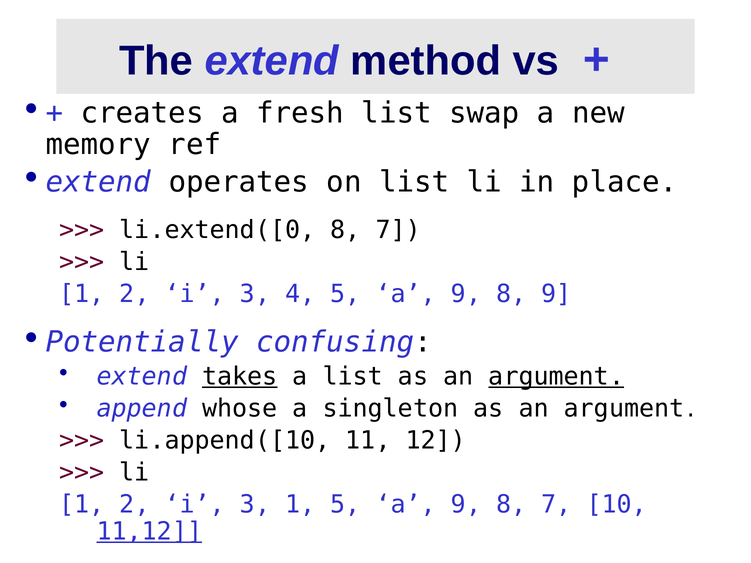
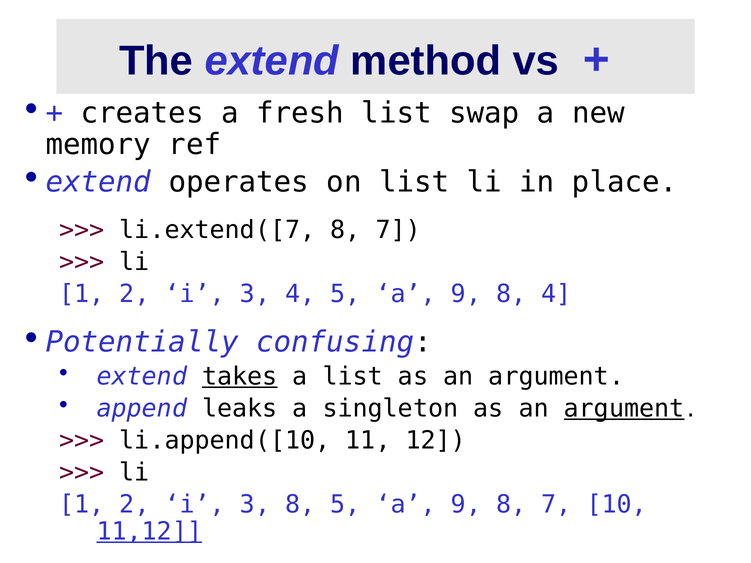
li.extend([0: li.extend([0 -> li.extend([7 (217, 230)
8 9: 9 -> 4 (556, 294)
argument underline: present -> none (556, 377)
whose: whose -> leaks (240, 409)
argument underline: none -> present (624, 409)
3 1: 1 -> 8 (300, 505)
